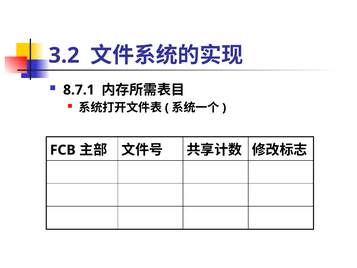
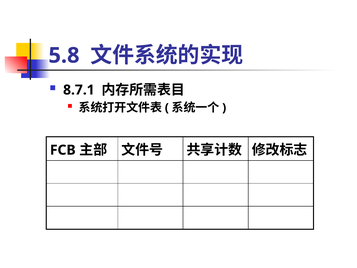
3.2: 3.2 -> 5.8 (64, 55)
